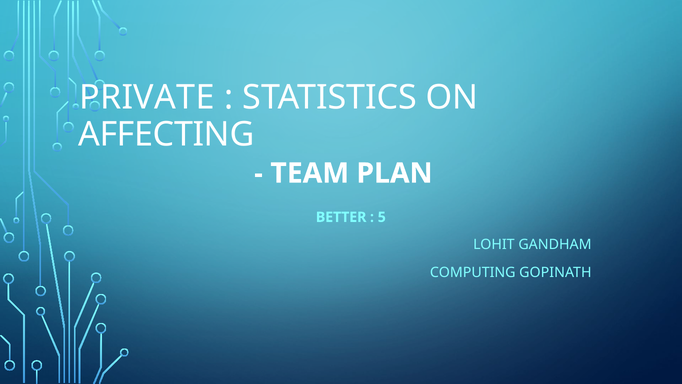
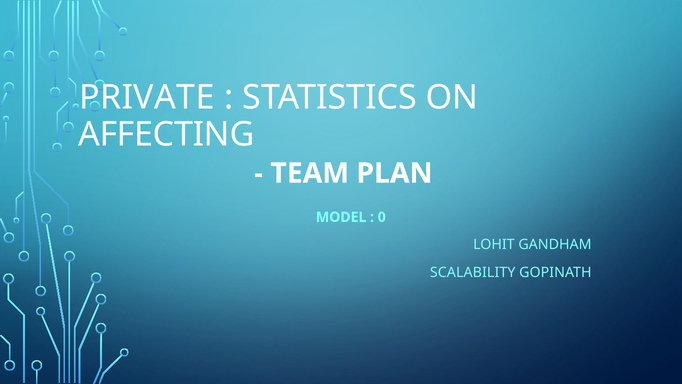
BETTER: BETTER -> MODEL (341, 217)
5: 5 -> 0 (382, 217)
COMPUTING: COMPUTING -> SCALABILITY (473, 272)
